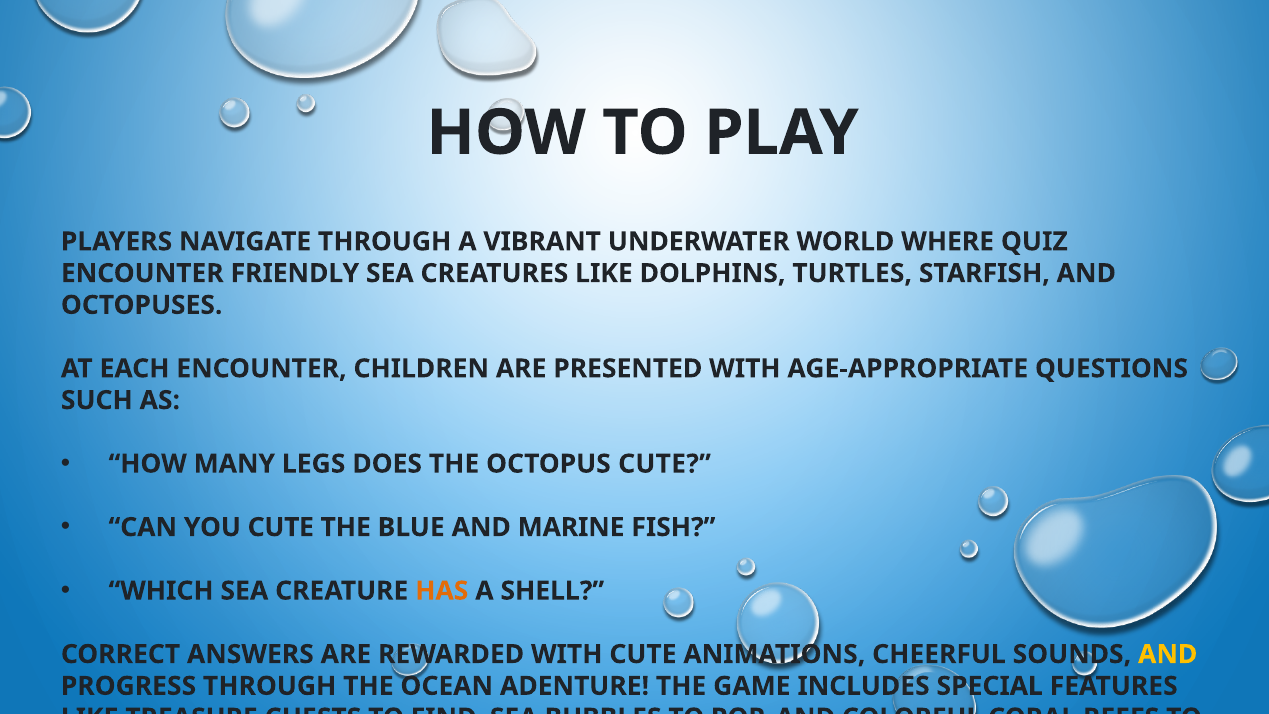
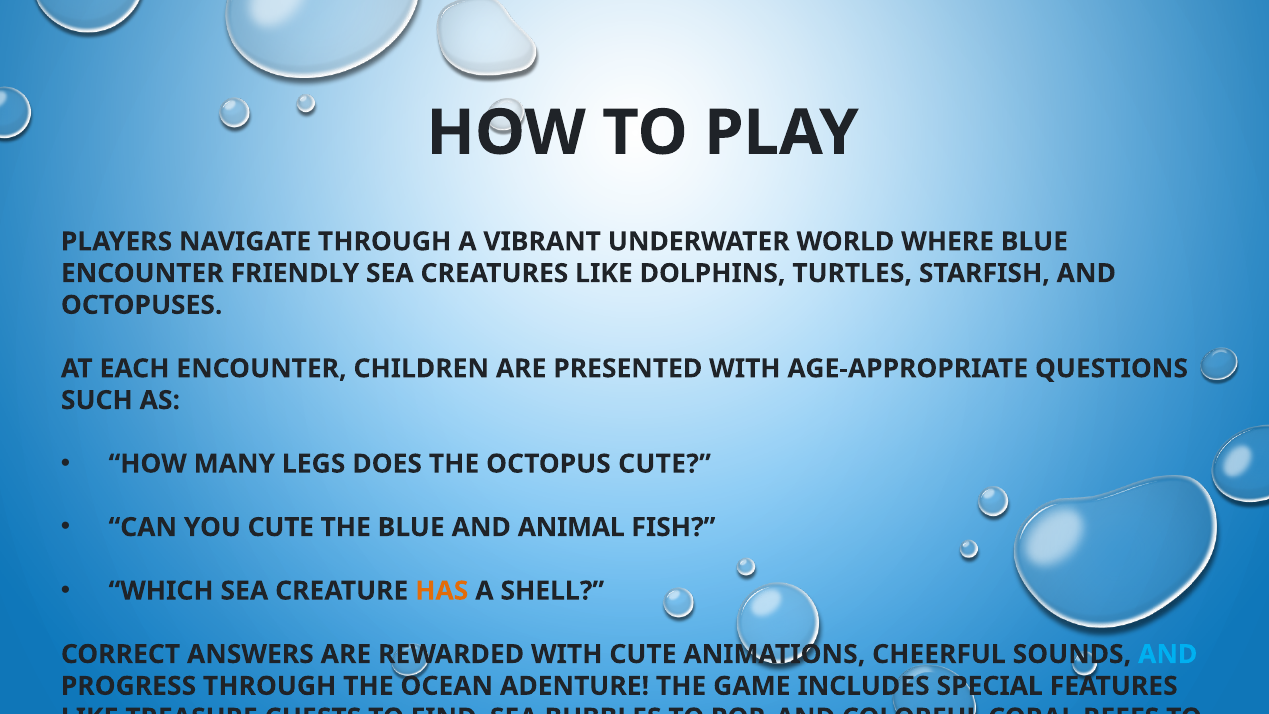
WHERE QUIZ: QUIZ -> BLUE (1034, 242)
MARINE: MARINE -> ANIMAL (571, 527)
AND colour: yellow -> light blue (1168, 654)
